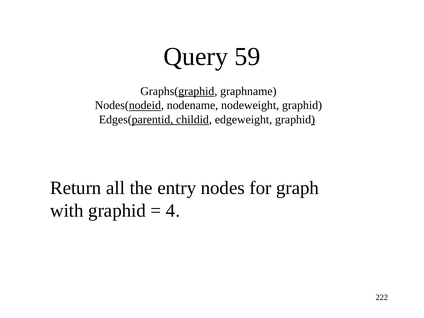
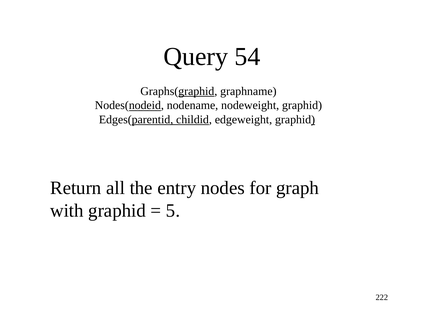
59: 59 -> 54 (248, 57)
4: 4 -> 5 (173, 210)
